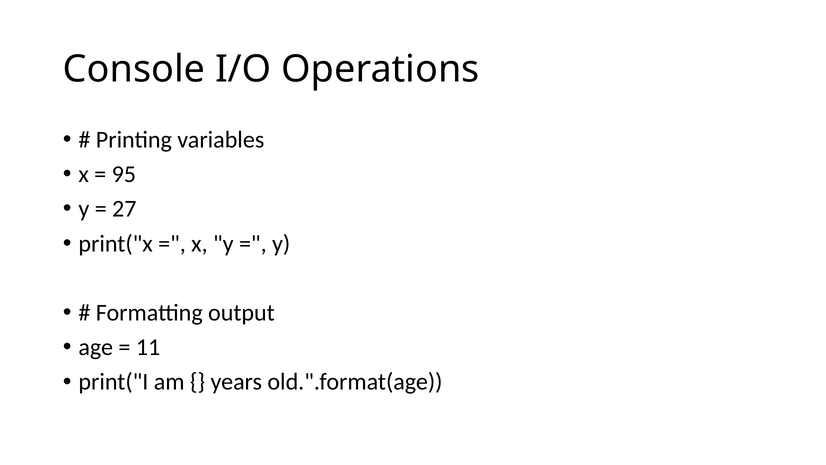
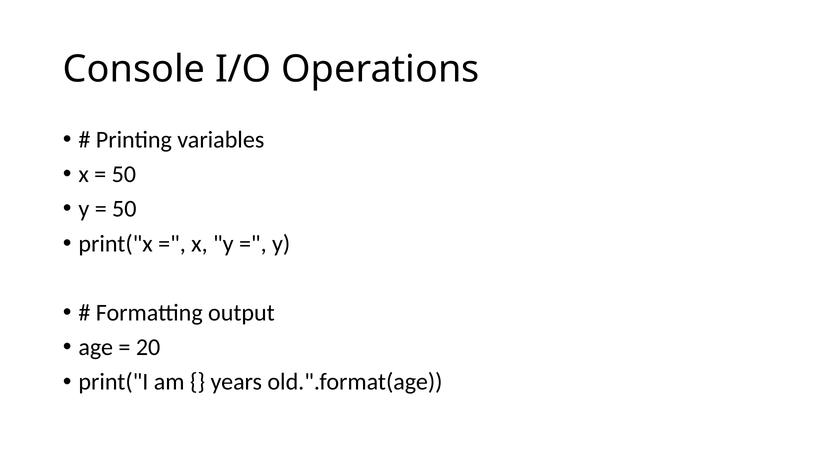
95: 95 -> 50 (124, 174)
27: 27 -> 50 (124, 209)
11: 11 -> 20 (148, 347)
